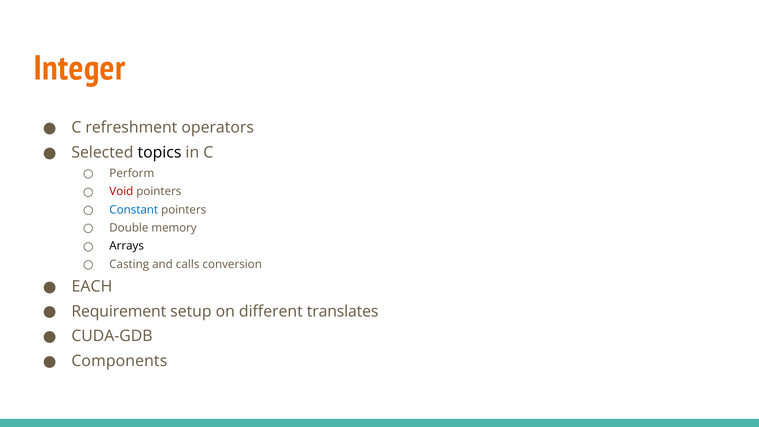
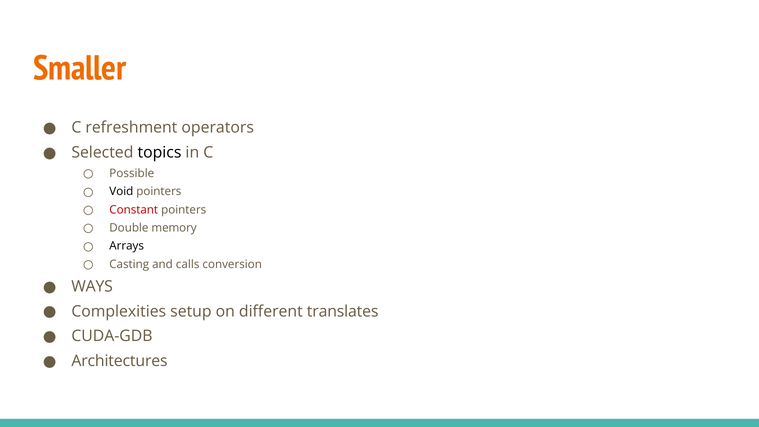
Integer: Integer -> Smaller (80, 68)
Perform: Perform -> Possible (132, 173)
Void colour: red -> black (121, 192)
Constant colour: blue -> red (134, 210)
EACH: EACH -> WAYS (92, 286)
Requirement: Requirement -> Complexities (119, 311)
Components: Components -> Architectures (119, 361)
